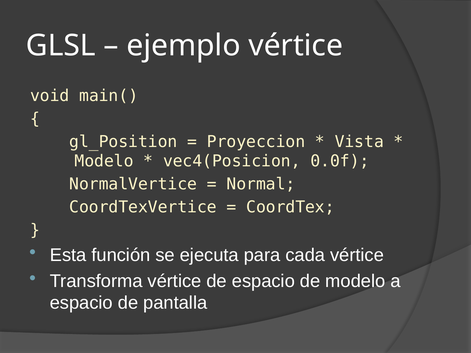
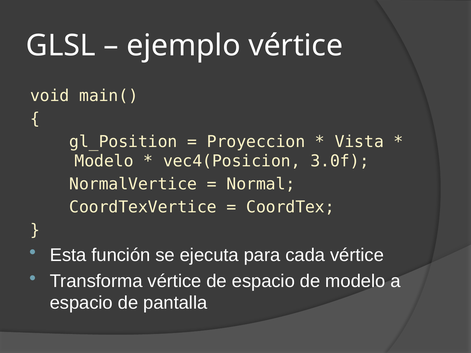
0.0f: 0.0f -> 3.0f (340, 161)
